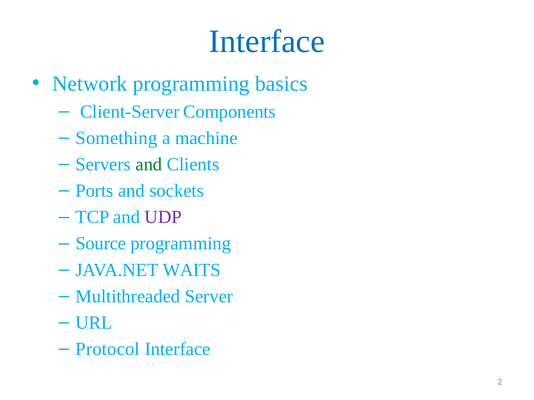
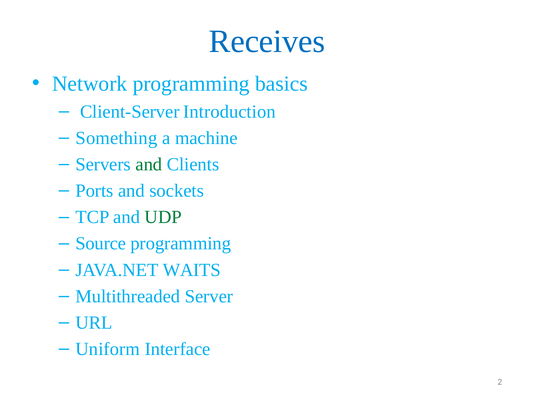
Interface: Interface -> Receives (267, 41)
Components: Components -> Introduction (229, 112)
UDP colour: purple -> green (163, 217)
Protocol: Protocol -> Uniform (108, 349)
